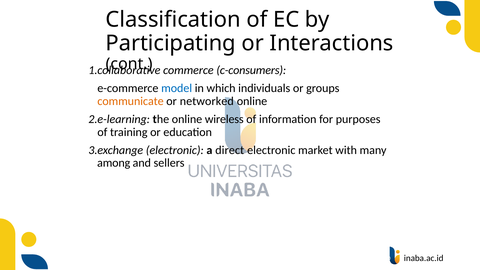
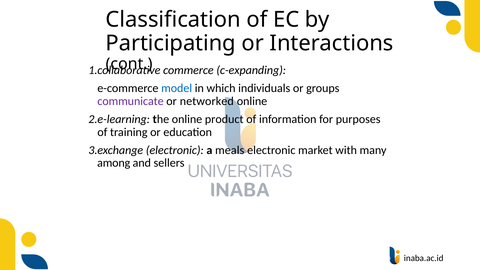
c-consumers: c-consumers -> c-expanding (251, 70)
communicate colour: orange -> purple (131, 101)
wireless: wireless -> product (224, 119)
direct: direct -> meals (230, 150)
